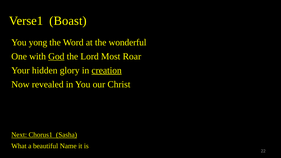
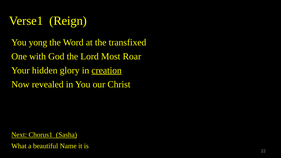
Boast: Boast -> Reign (68, 21)
wonderful: wonderful -> transfixed (127, 42)
God underline: present -> none (56, 56)
